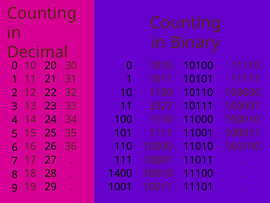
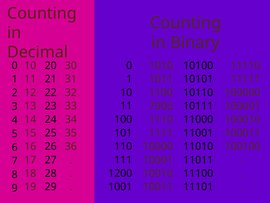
3327: 3327 -> 7906 (161, 106)
1400: 1400 -> 1200 (120, 173)
